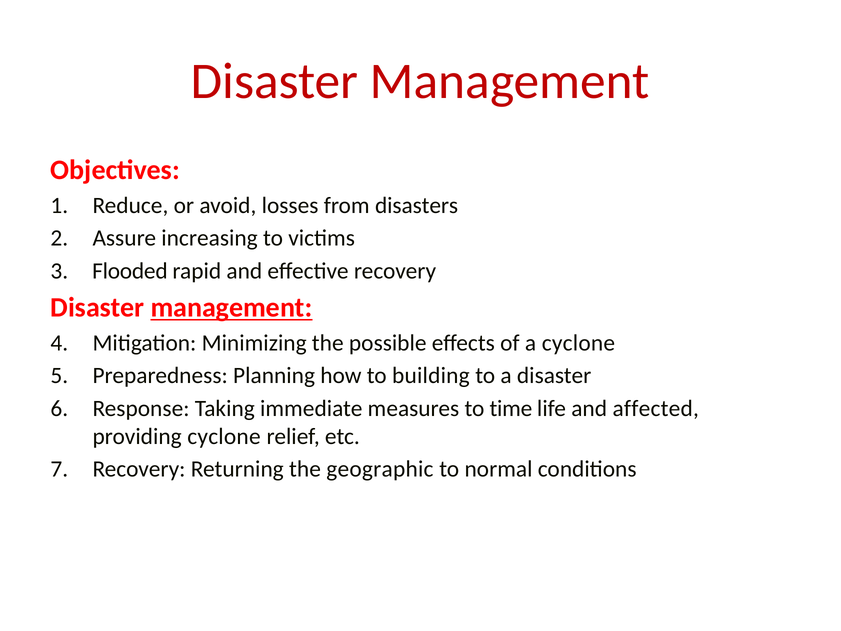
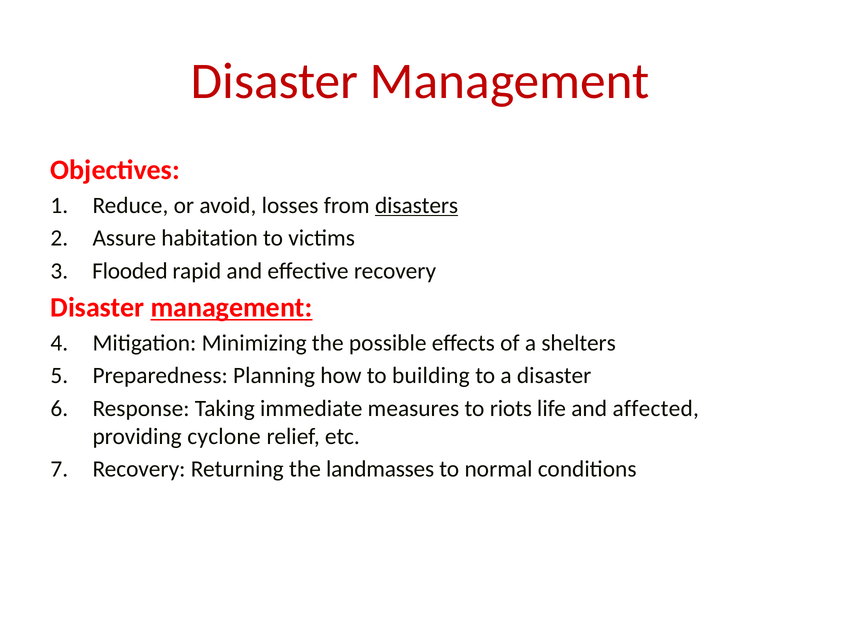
disasters underline: none -> present (417, 205)
increasing: increasing -> habitation (210, 238)
a cyclone: cyclone -> shelters (579, 343)
time: time -> riots (511, 408)
geographic: geographic -> landmasses (380, 469)
